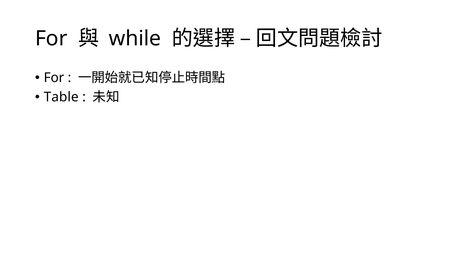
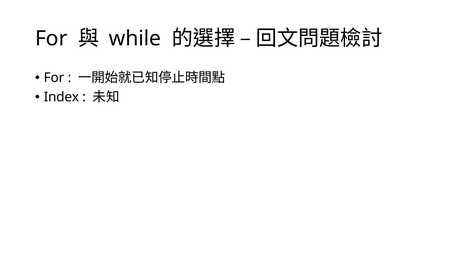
Table: Table -> Index (61, 97)
